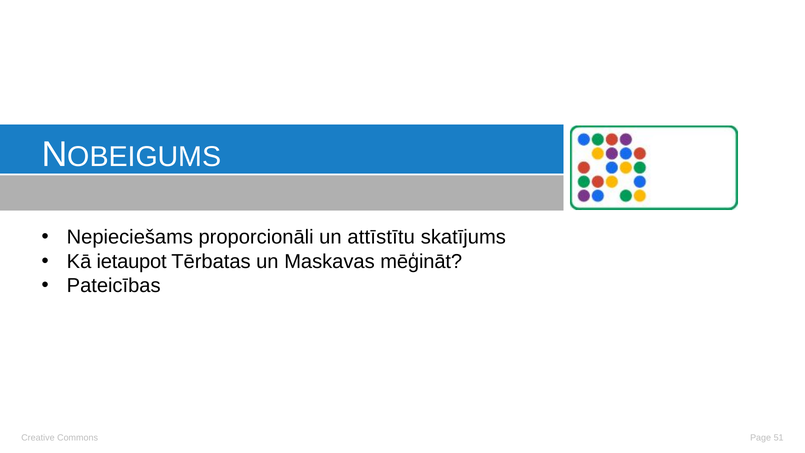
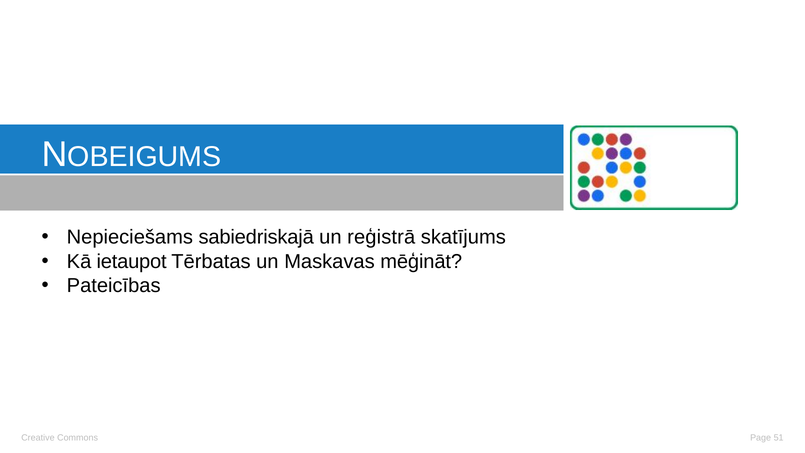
proporcionāli: proporcionāli -> sabiedriskajā (256, 237)
attīstītu: attīstītu -> reģistrā (381, 237)
